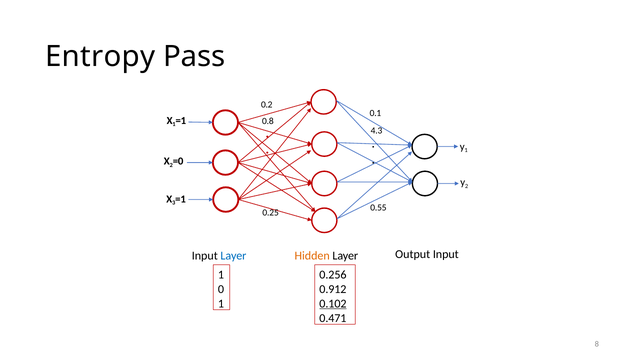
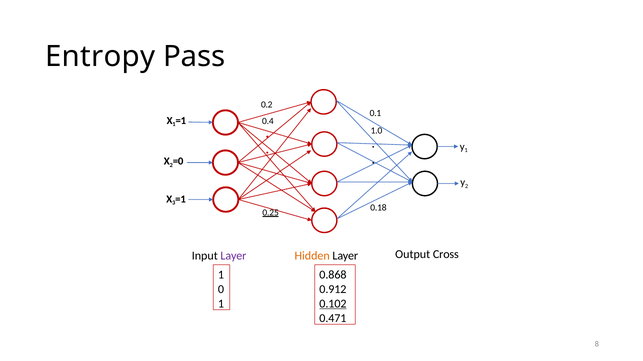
0.8: 0.8 -> 0.4 (268, 121)
4.3: 4.3 -> 1.0 (377, 131)
0.55: 0.55 -> 0.18 (378, 208)
0.25 underline: none -> present (271, 213)
Layer colour: blue -> purple (233, 256)
Output Input: Input -> Cross (446, 255)
0.256: 0.256 -> 0.868 (333, 275)
